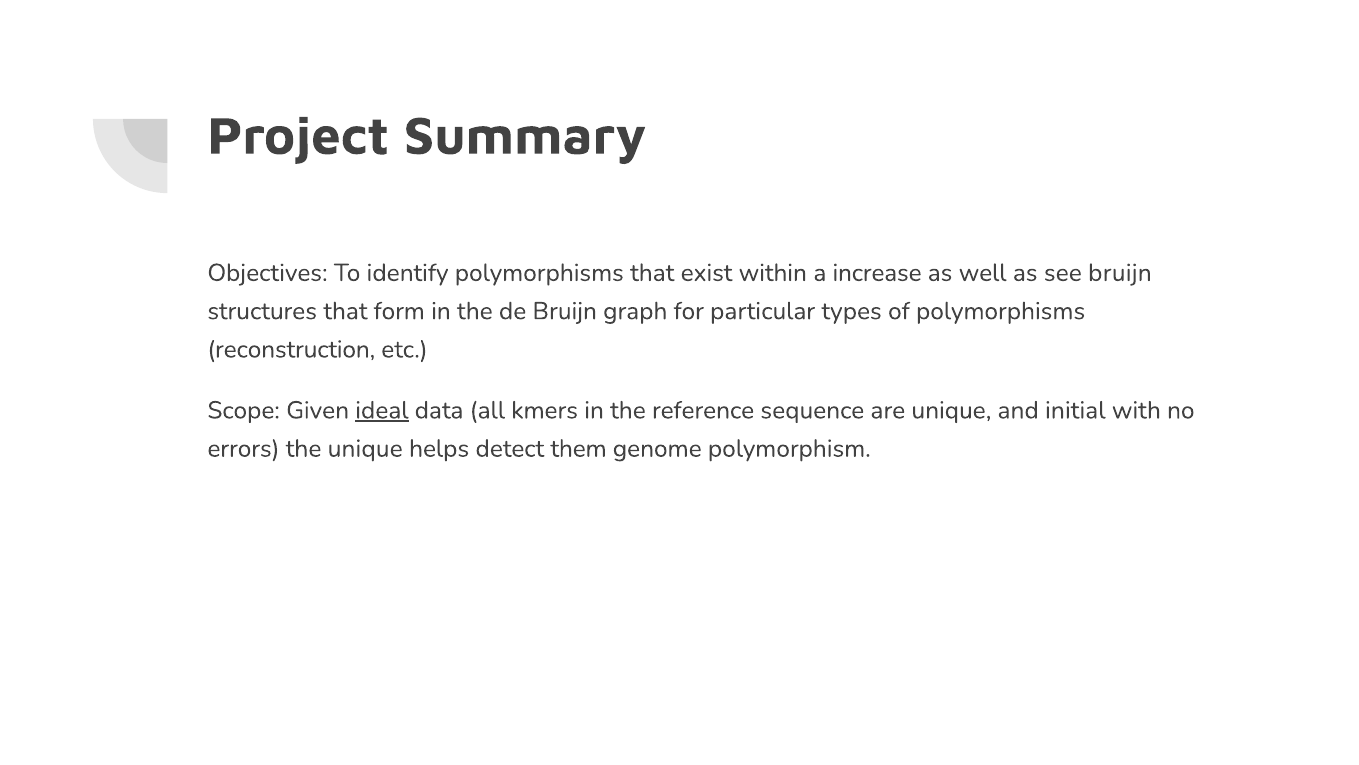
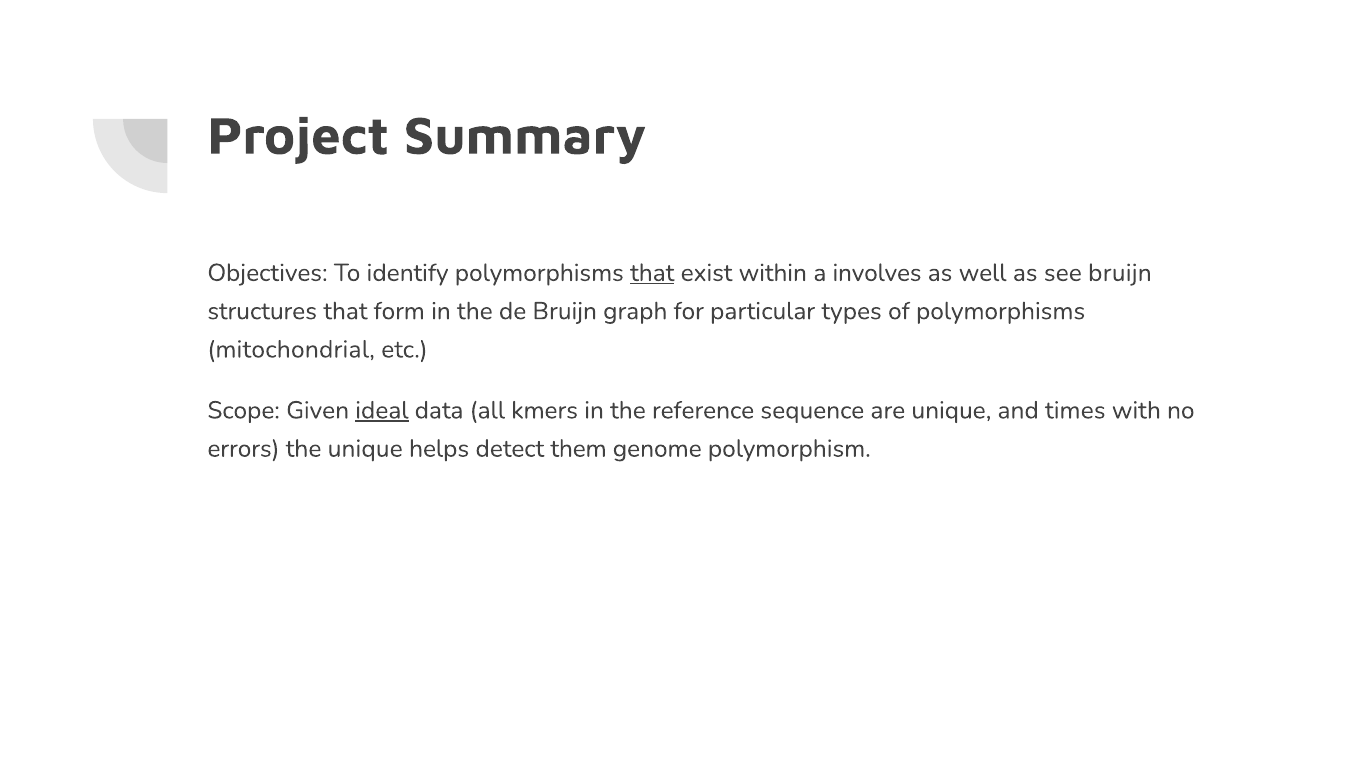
that underline: none -> present (652, 273)
increase: increase -> involves (877, 273)
reconstruction: reconstruction -> mitochondrial (291, 349)
initial: initial -> times (1075, 410)
